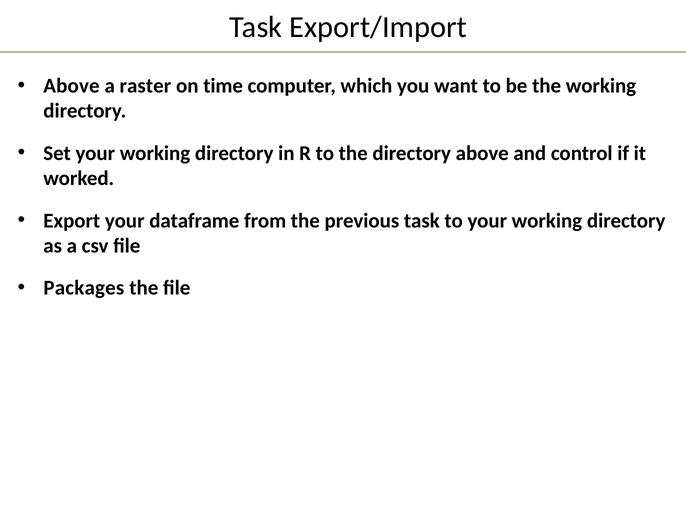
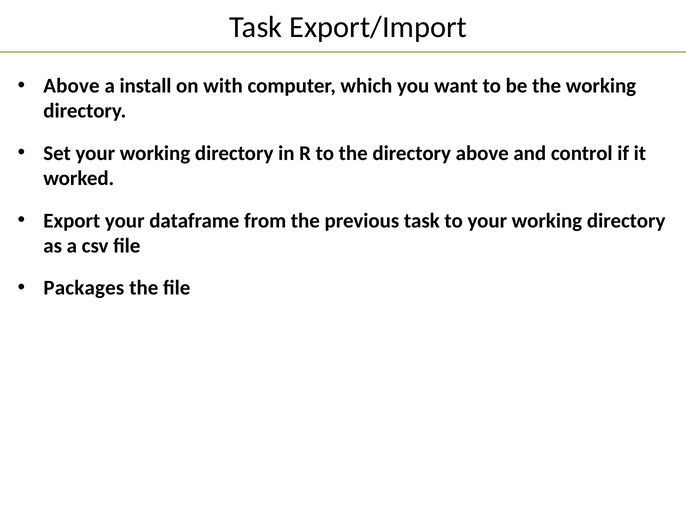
raster: raster -> install (146, 86)
time: time -> with (223, 86)
